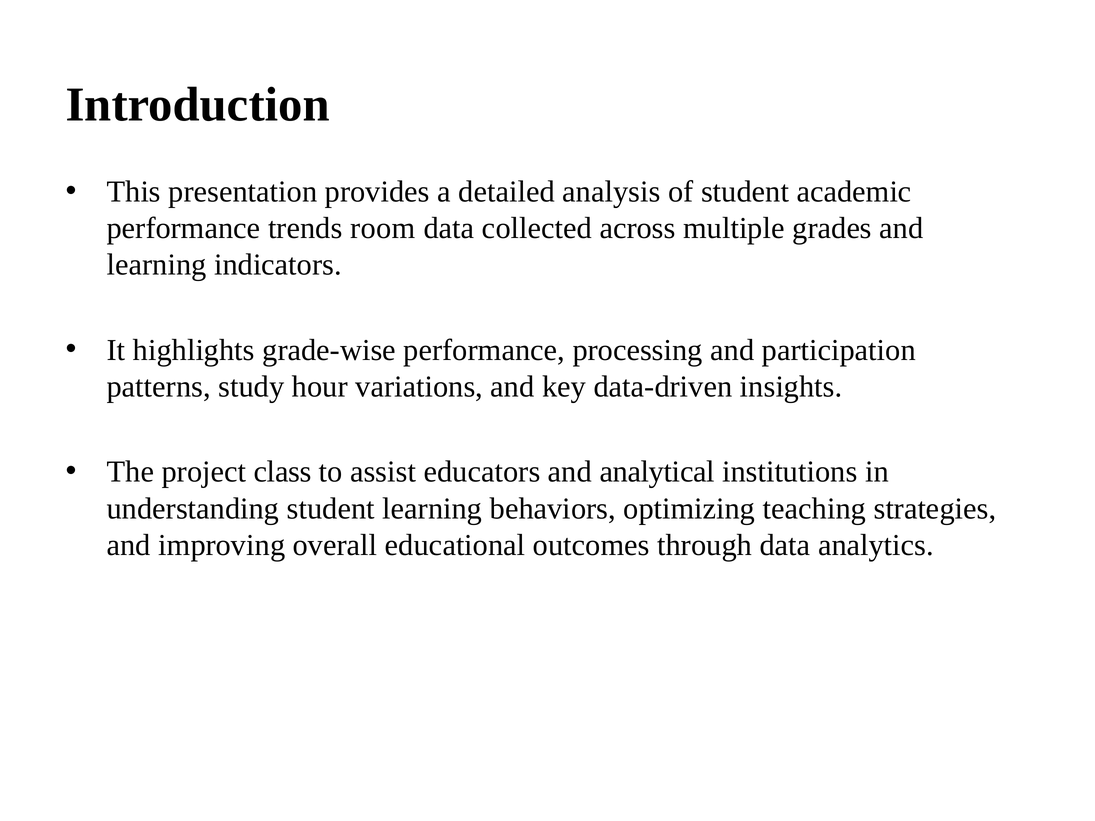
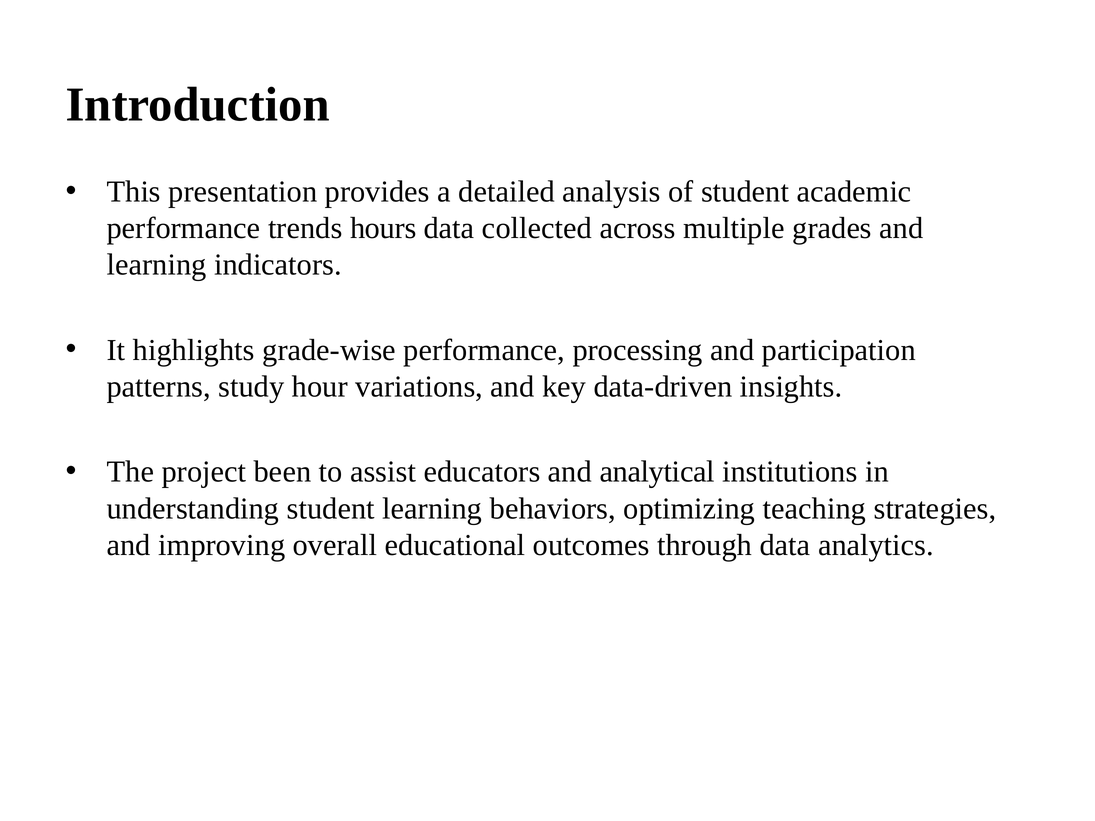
room: room -> hours (383, 228)
class: class -> been (282, 472)
